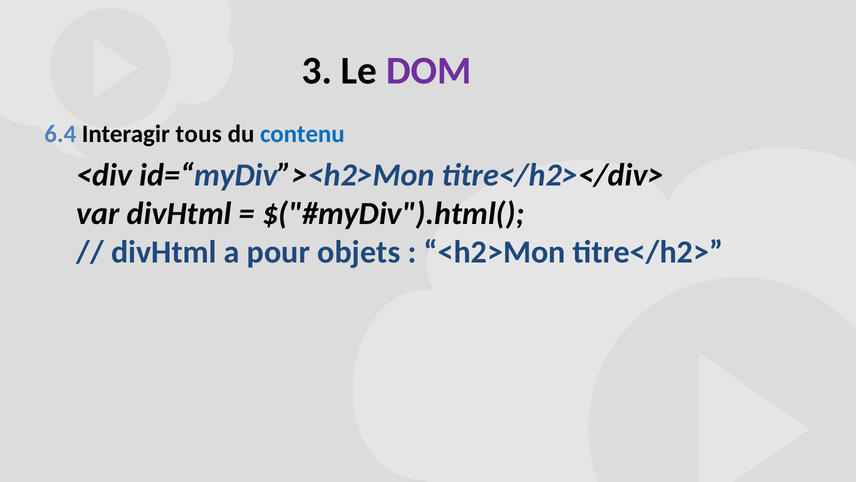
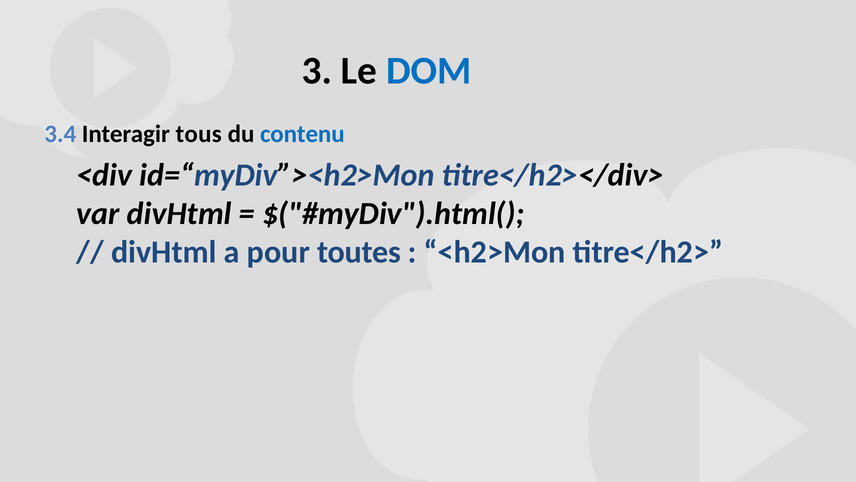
DOM colour: purple -> blue (429, 71)
6.4: 6.4 -> 3.4 (60, 134)
objets: objets -> toutes (359, 252)
